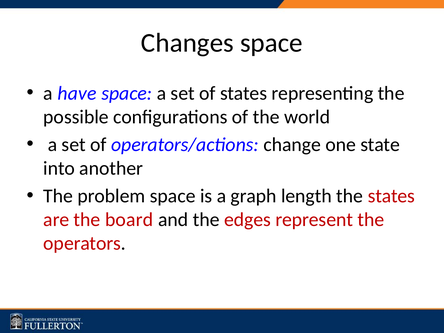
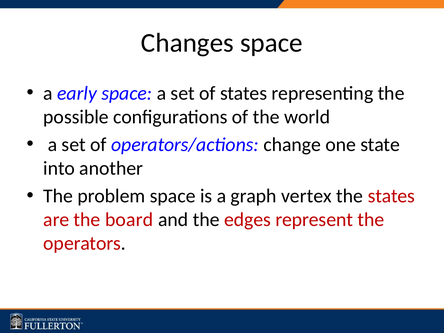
have: have -> early (77, 93)
length: length -> vertex (306, 196)
